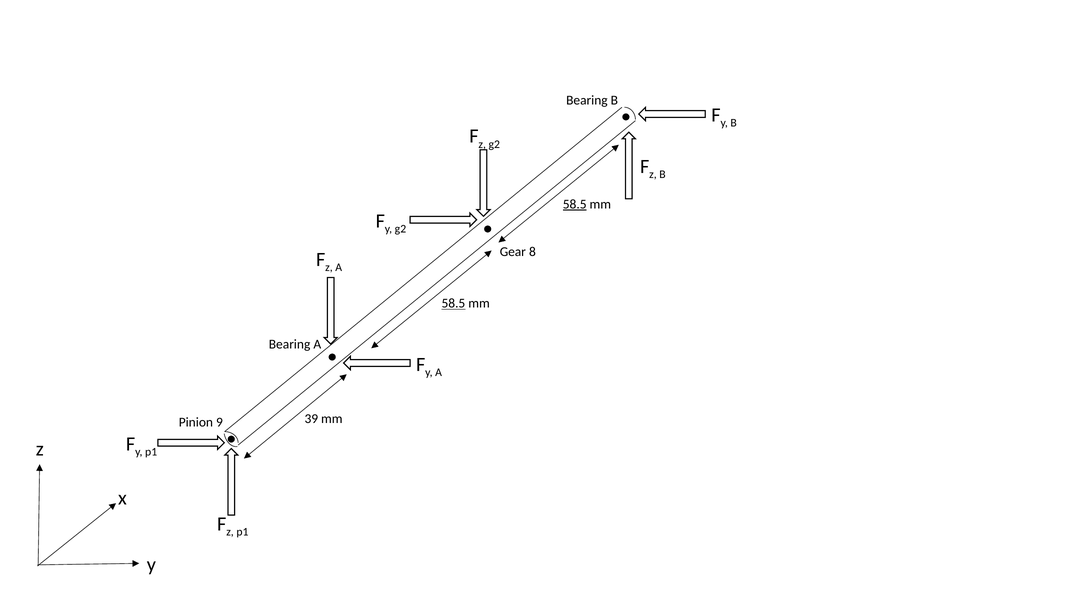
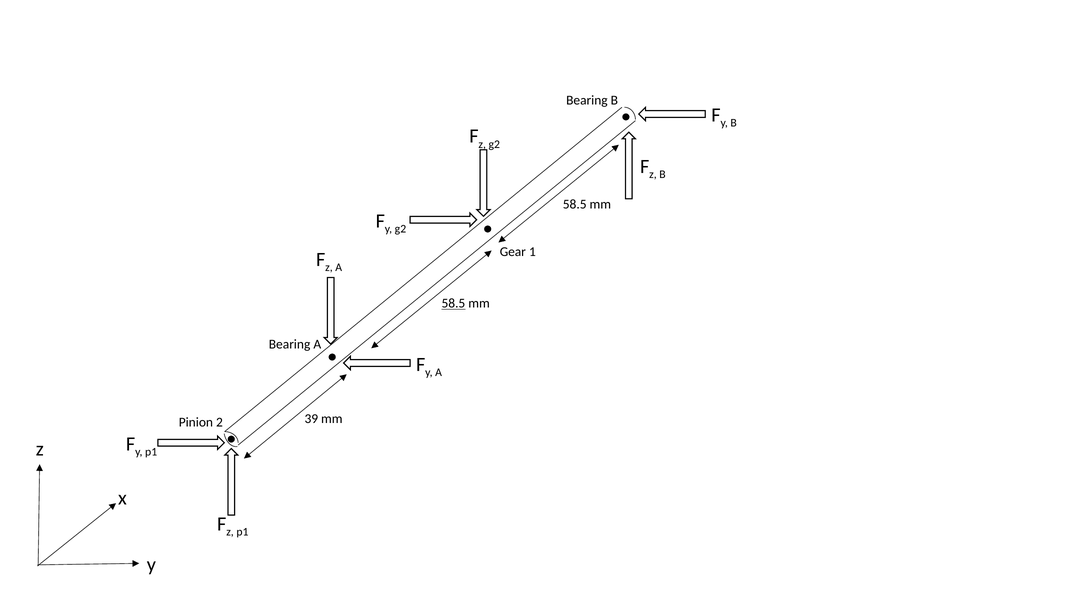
58.5 underline: present -> none (575, 204)
8: 8 -> 1 (532, 252)
9: 9 -> 2 (219, 422)
